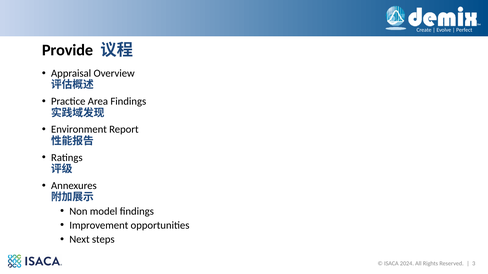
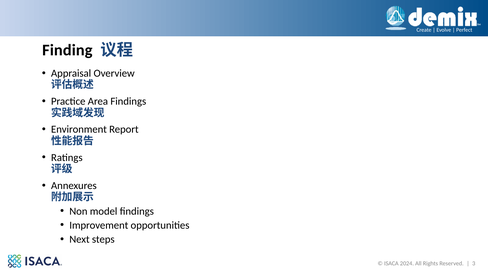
Provide: Provide -> Finding (67, 50)
